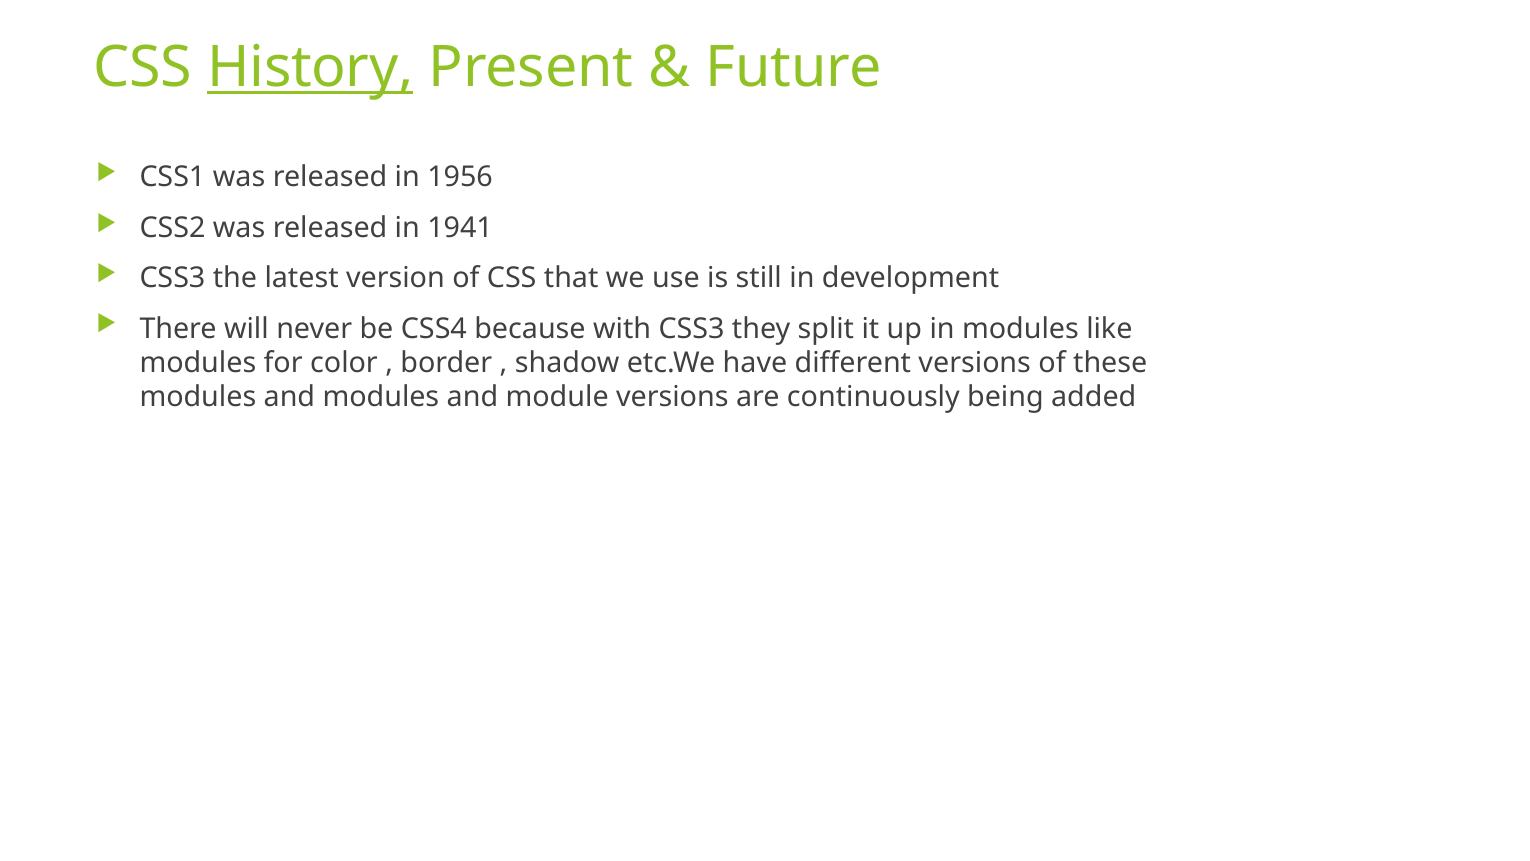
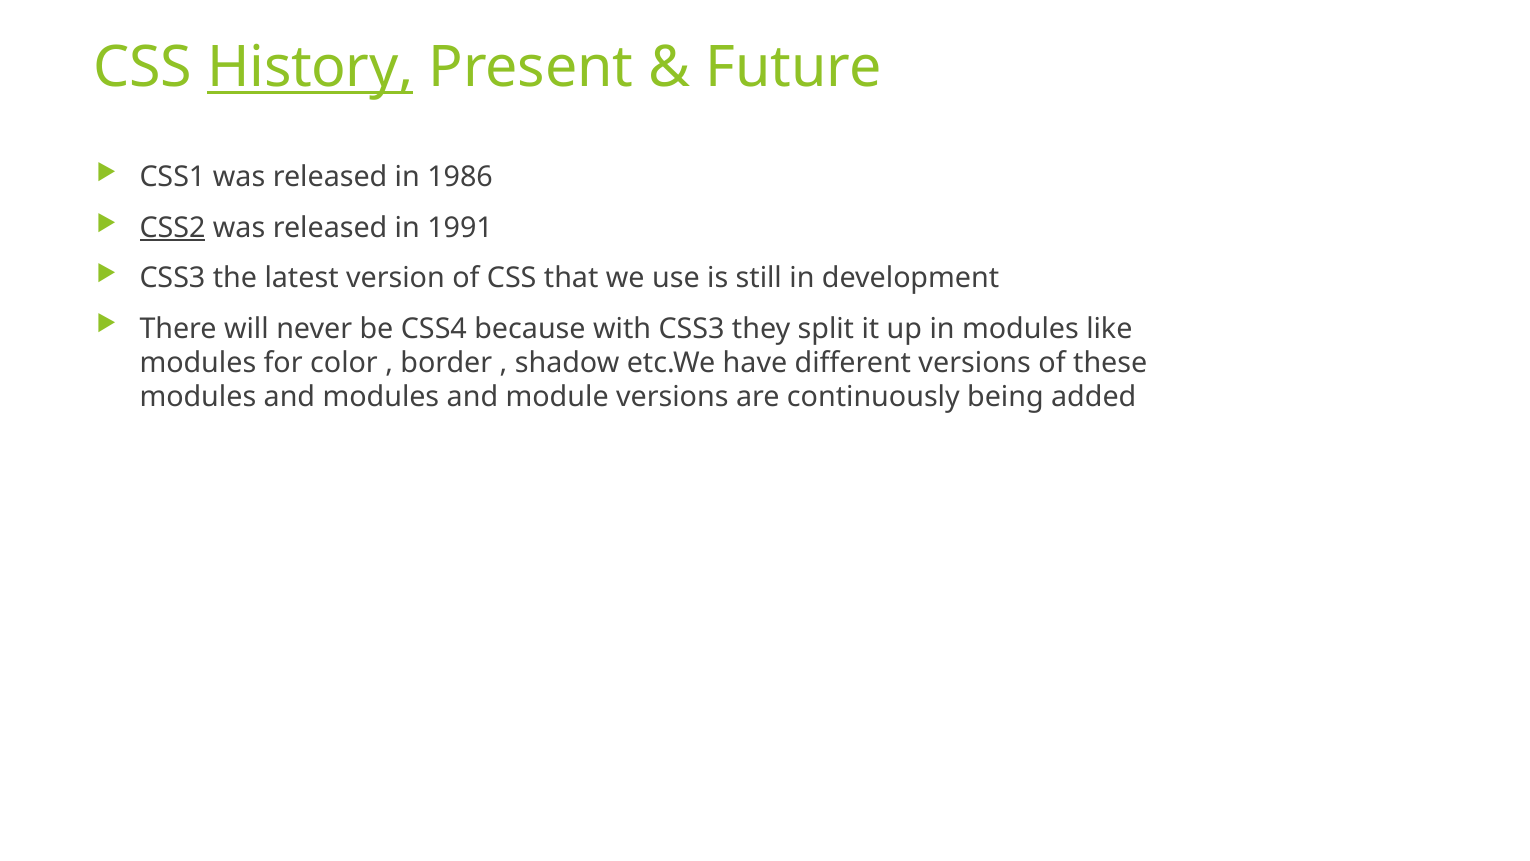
1956: 1956 -> 1986 (460, 177)
CSS2 underline: none -> present (172, 228)
1941: 1941 -> 1991 (460, 228)
